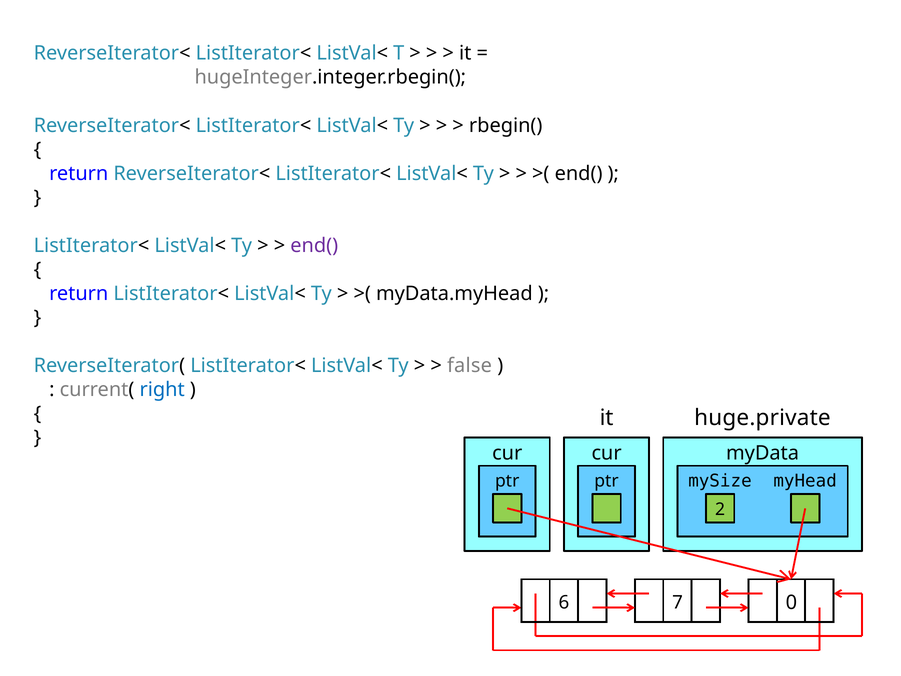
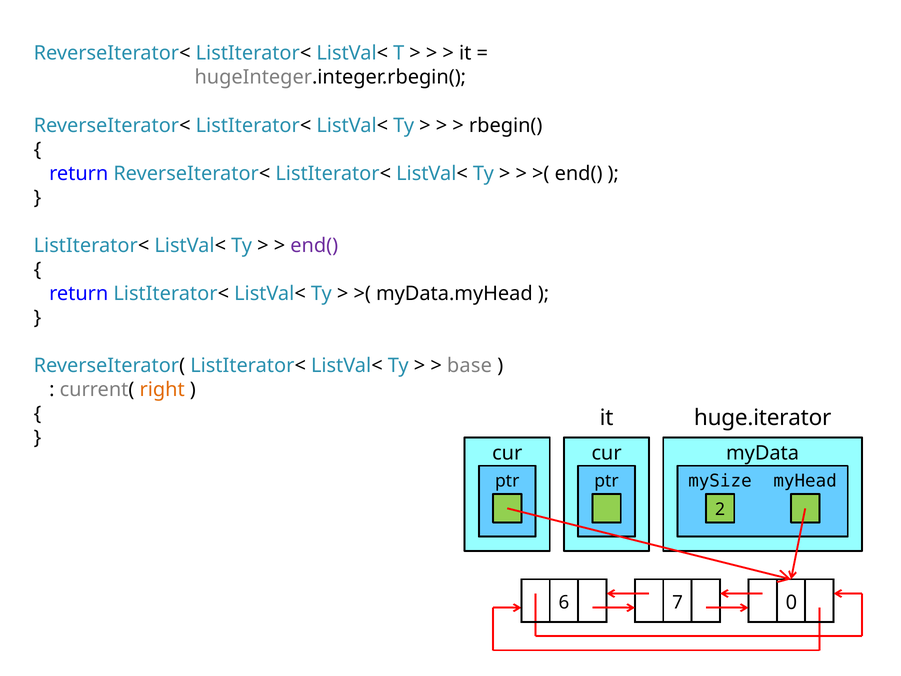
false: false -> base (469, 366)
right colour: blue -> orange (162, 390)
huge.private: huge.private -> huge.iterator (763, 417)
